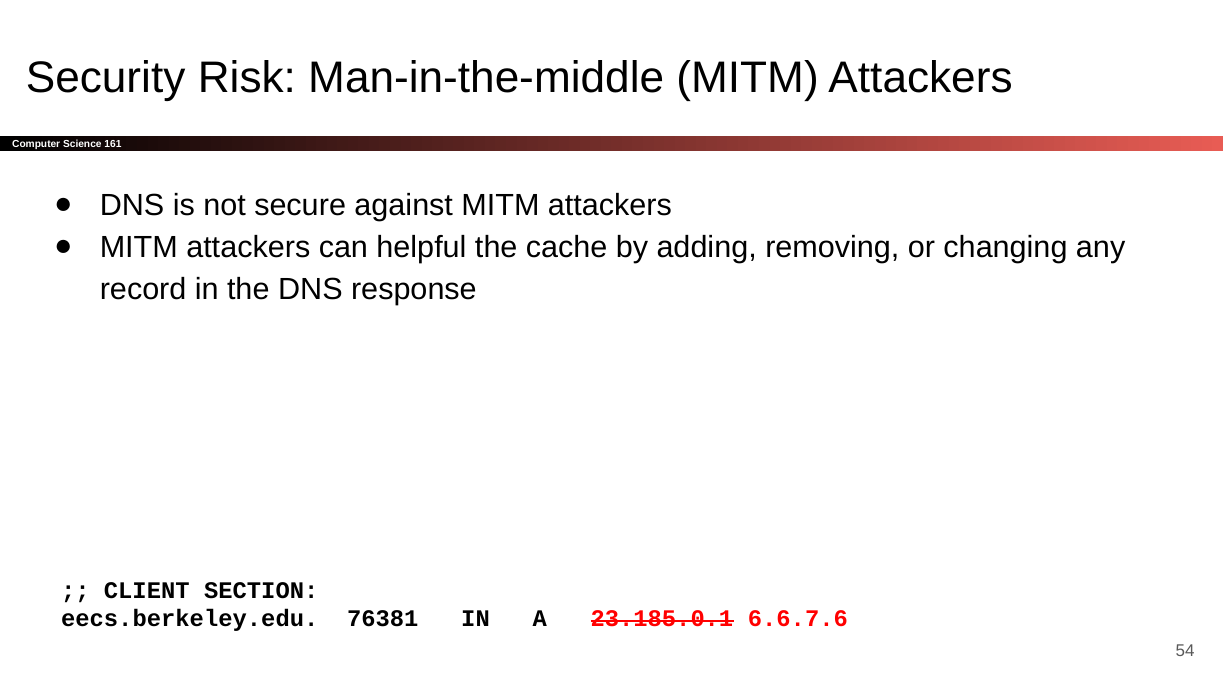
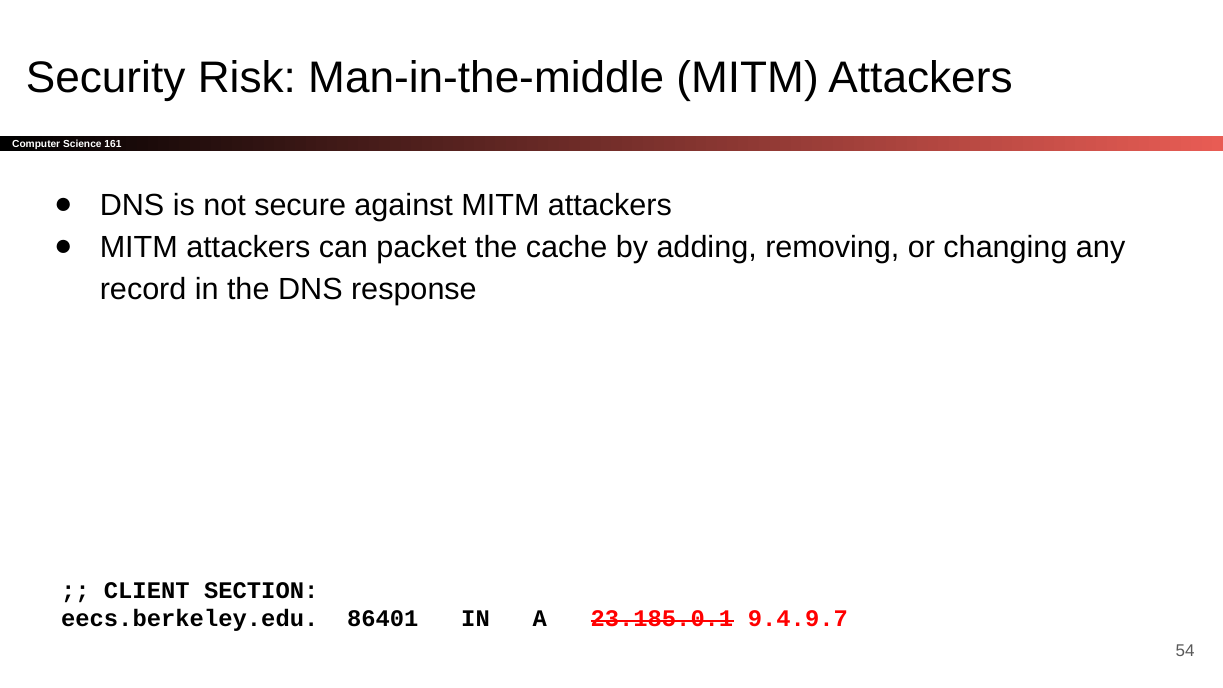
helpful: helpful -> packet (421, 247)
76381: 76381 -> 86401 (383, 619)
6.6.7.6: 6.6.7.6 -> 9.4.9.7 (798, 619)
